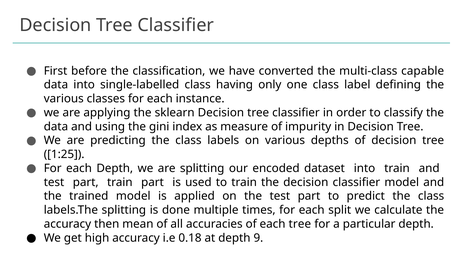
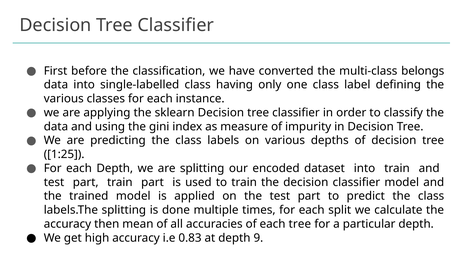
capable: capable -> belongs (423, 71)
0.18: 0.18 -> 0.83 (190, 238)
